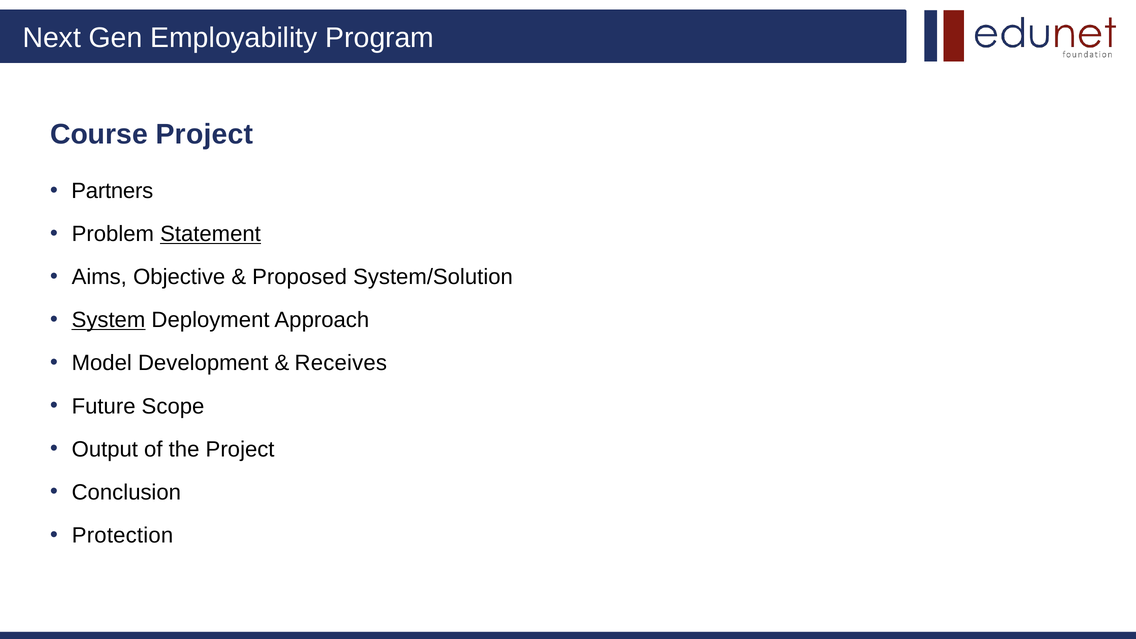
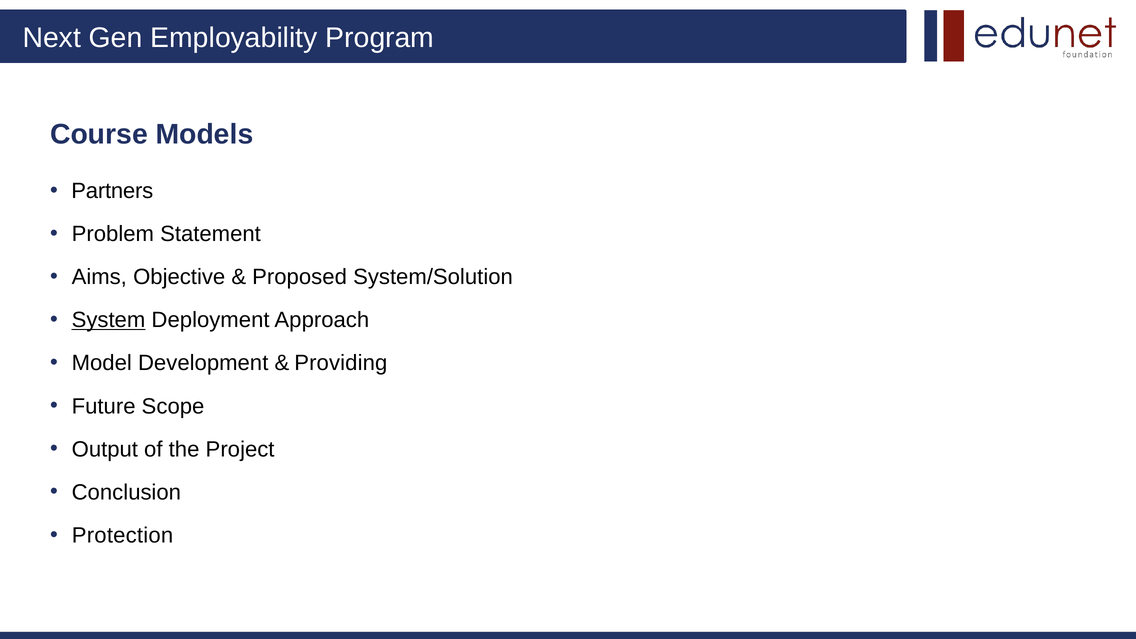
Course Project: Project -> Models (204, 134)
Statement underline: present -> none (210, 234)
Receives: Receives -> Providing (341, 363)
